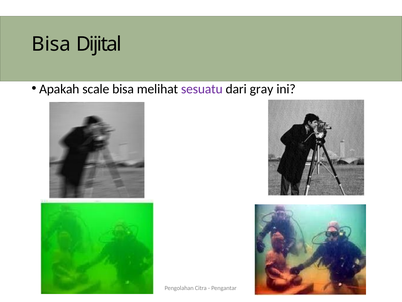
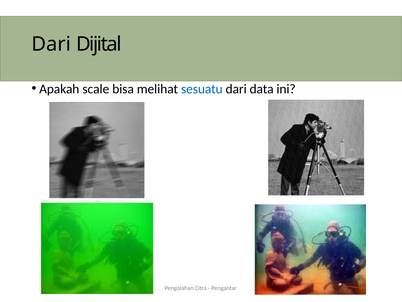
Bisa: Bisa -> Dari (51, 44)
sesuatu colour: purple -> blue (202, 89)
gray: gray -> data (262, 89)
